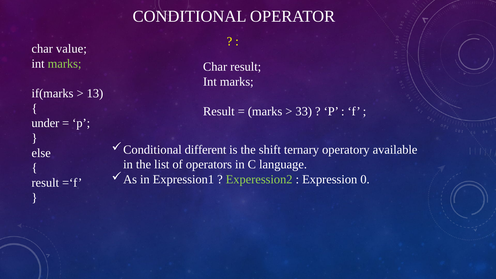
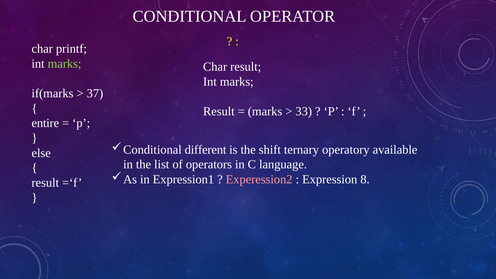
value: value -> printf (71, 49)
13: 13 -> 37 (95, 93)
under: under -> entire (45, 123)
Experession2 colour: light green -> pink (259, 179)
0: 0 -> 8 (365, 179)
